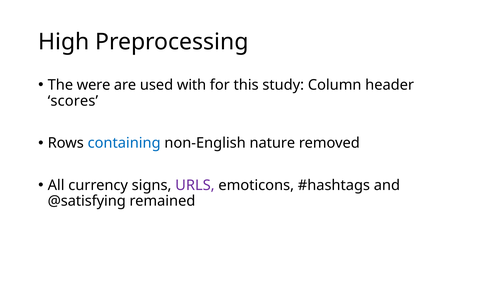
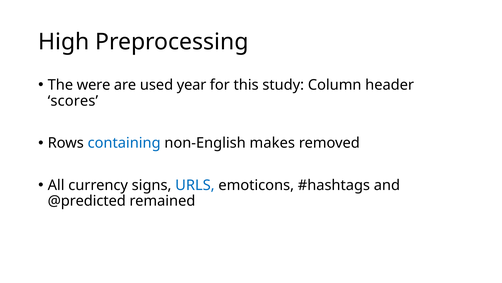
with: with -> year (192, 85)
nature: nature -> makes (272, 143)
URLS colour: purple -> blue (195, 185)
@satisfying: @satisfying -> @predicted (87, 201)
